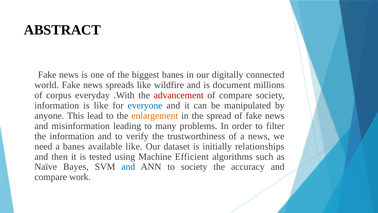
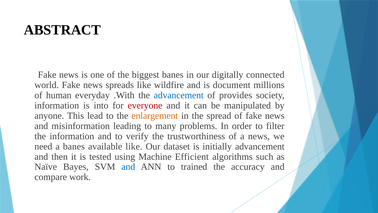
corpus: corpus -> human (59, 95)
advancement colour: red -> blue (179, 95)
of compare: compare -> provides (236, 95)
is like: like -> into (101, 105)
everyone colour: blue -> red (145, 105)
initially relationships: relationships -> advancement (260, 146)
to society: society -> trained (194, 167)
